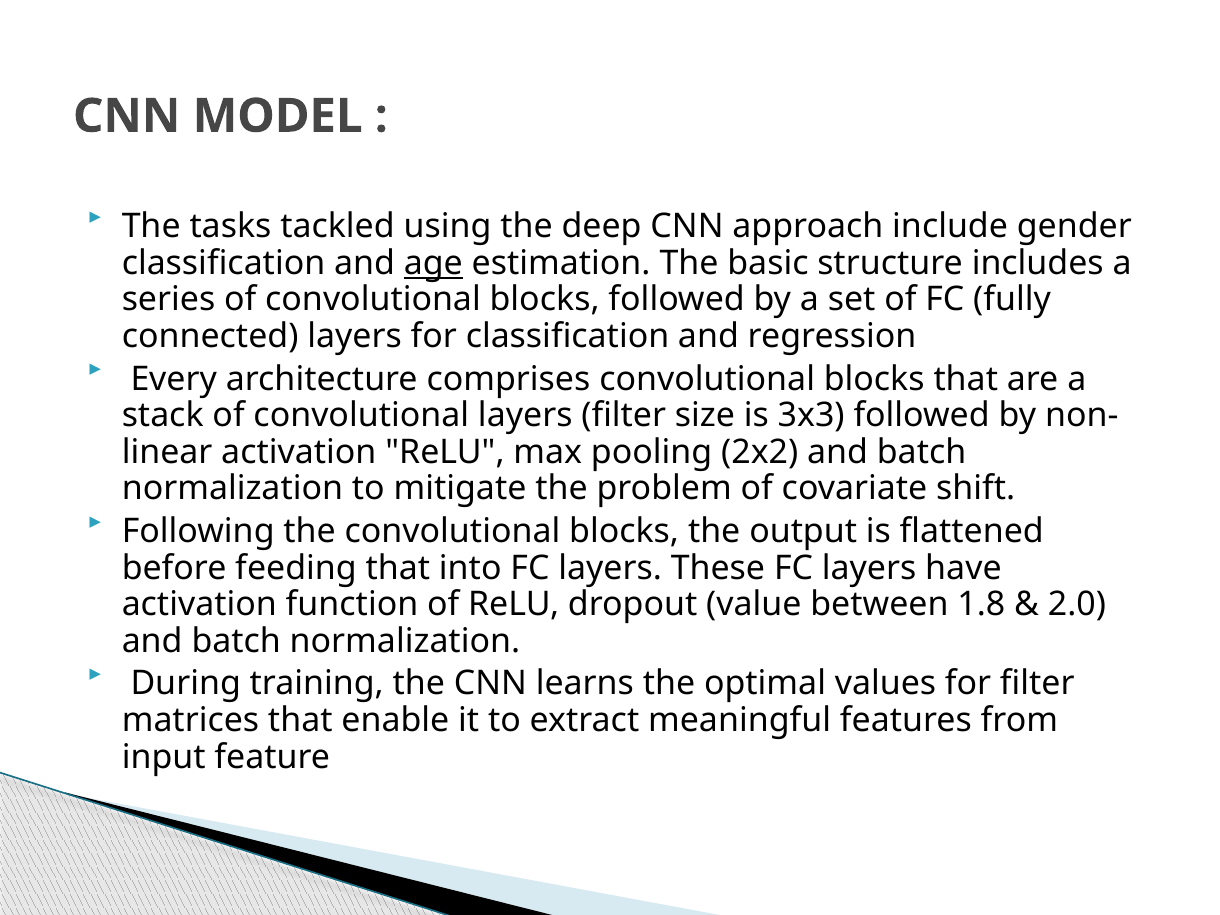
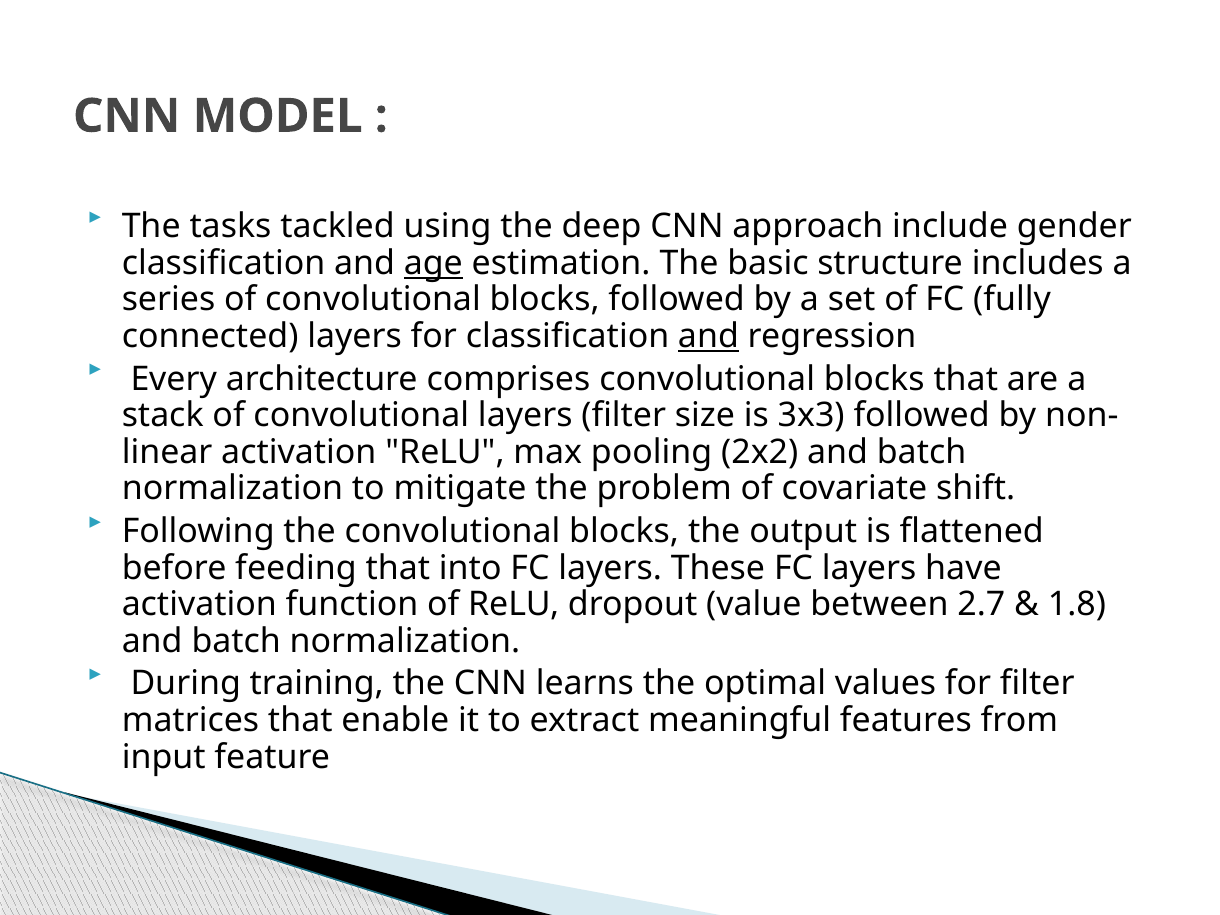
and underline: none -> present (708, 336)
1.8: 1.8 -> 2.7 (981, 604)
2.0: 2.0 -> 1.8 (1077, 604)
